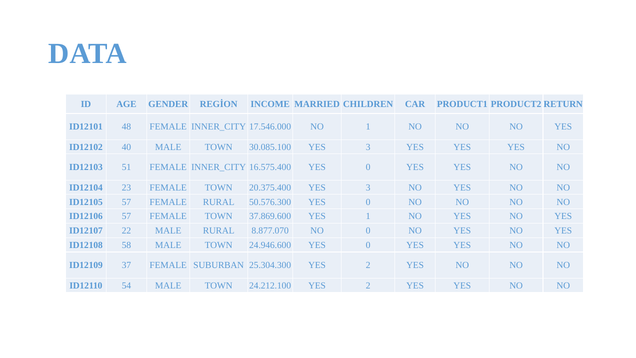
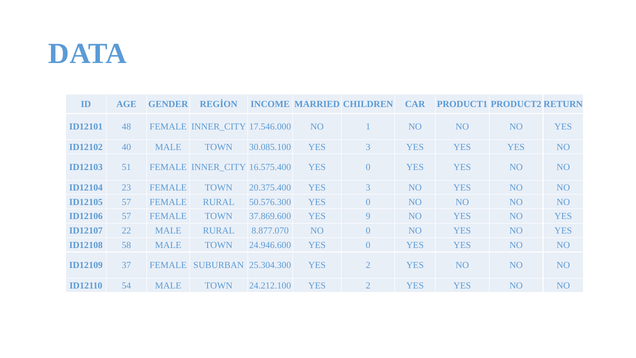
YES 1: 1 -> 9 (368, 216)
